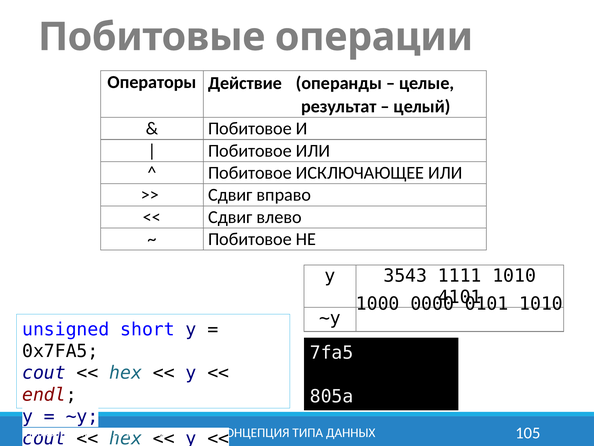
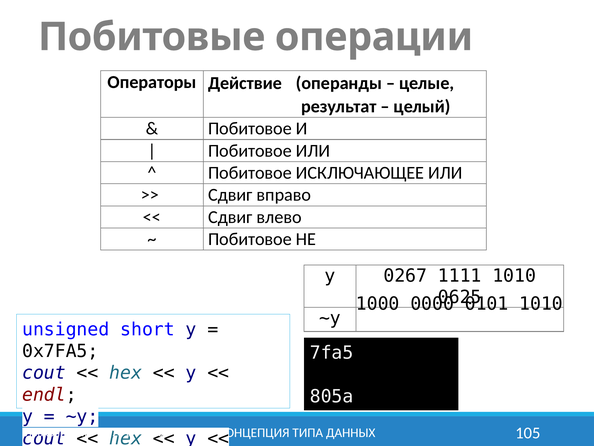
3543: 3543 -> 0267 (405, 276)
4101: 4101 -> 0625 (460, 297)
